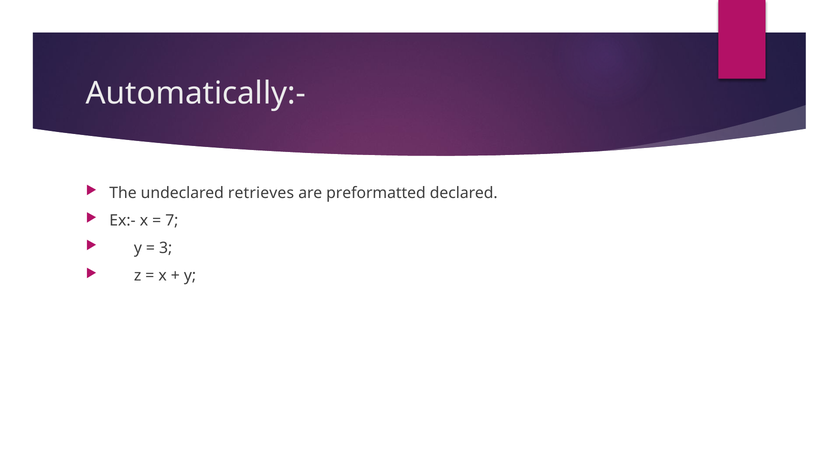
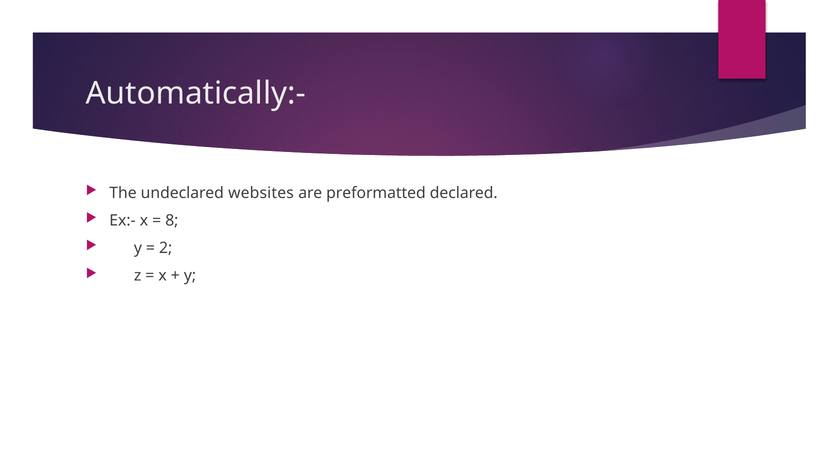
retrieves: retrieves -> websites (261, 193)
7: 7 -> 8 (172, 220)
3: 3 -> 2 (166, 248)
